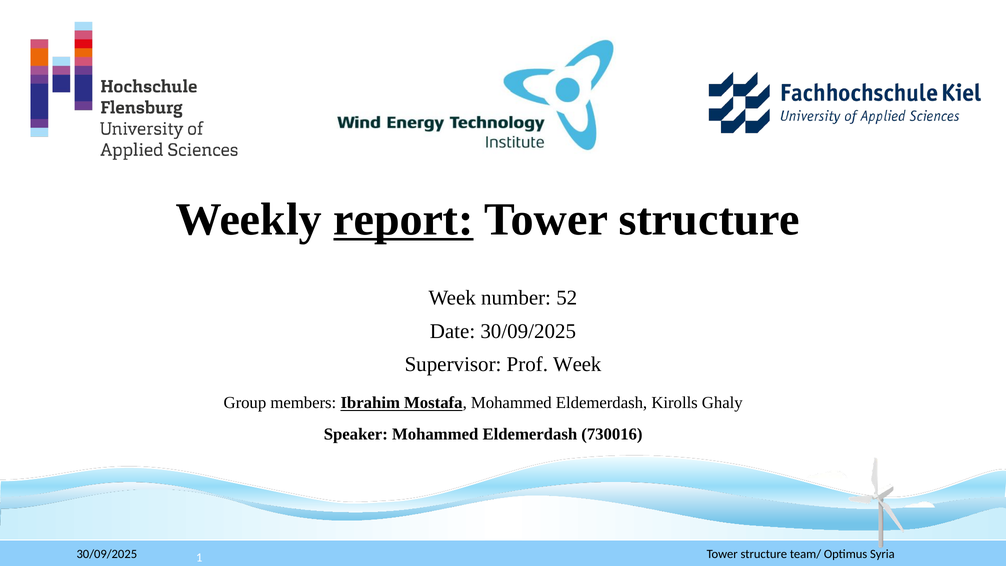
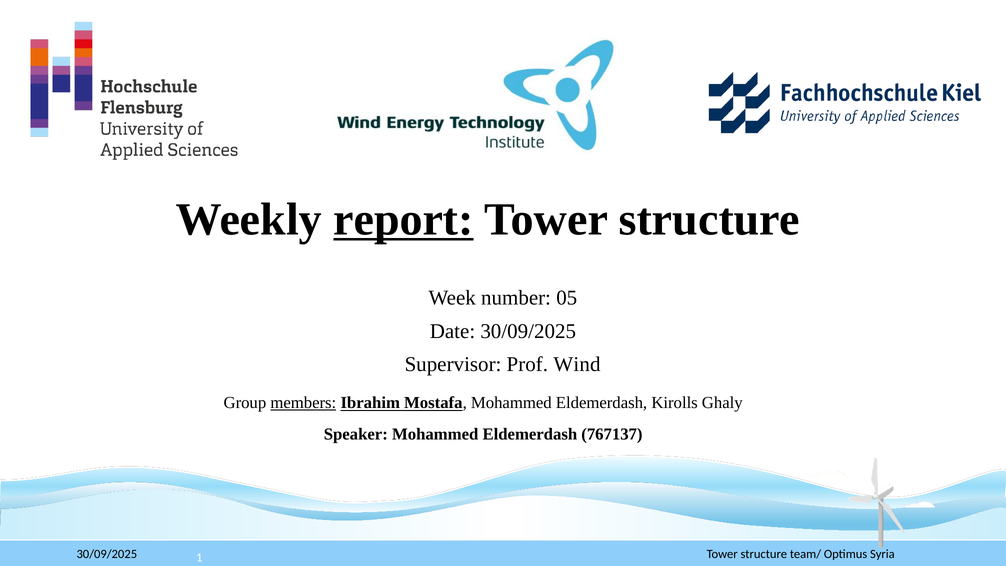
52: 52 -> 05 (567, 298)
Prof Week: Week -> Wind (577, 364)
members underline: none -> present (303, 403)
730016: 730016 -> 767137 (612, 434)
